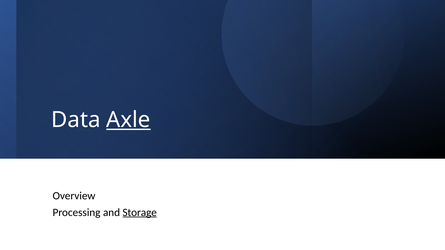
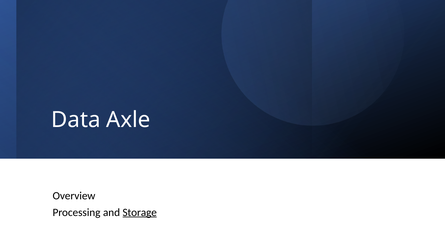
Axle underline: present -> none (128, 120)
